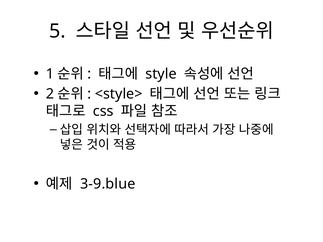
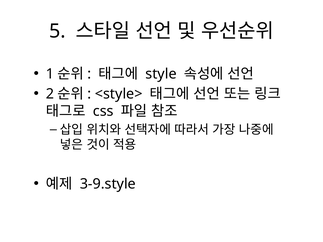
3-9.blue: 3-9.blue -> 3-9.style (108, 184)
